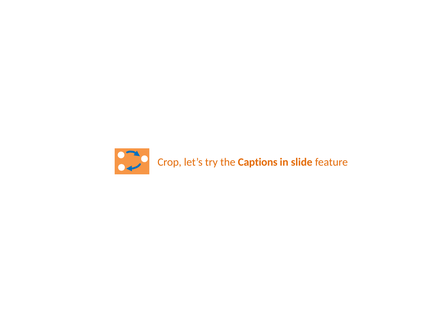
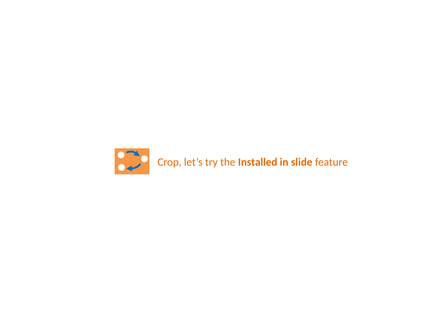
Captions: Captions -> Installed (258, 162)
